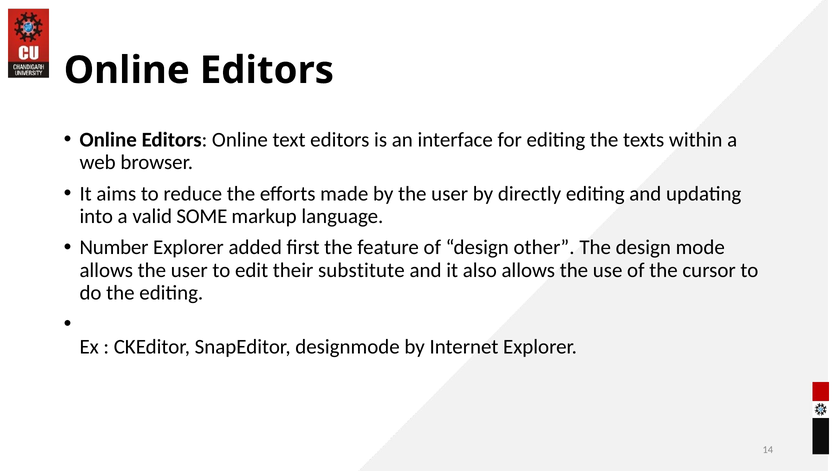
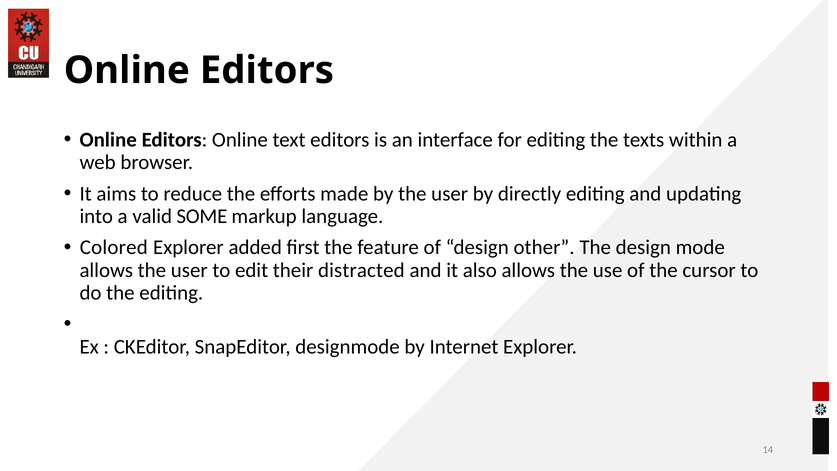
Number: Number -> Colored (114, 247)
substitute: substitute -> distracted (361, 270)
